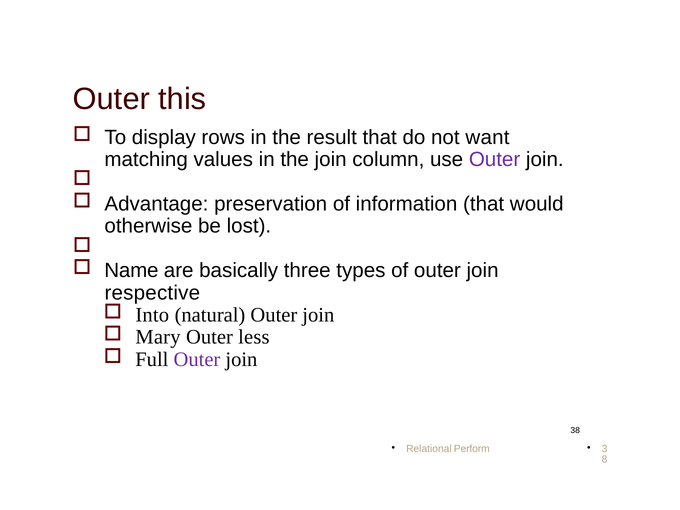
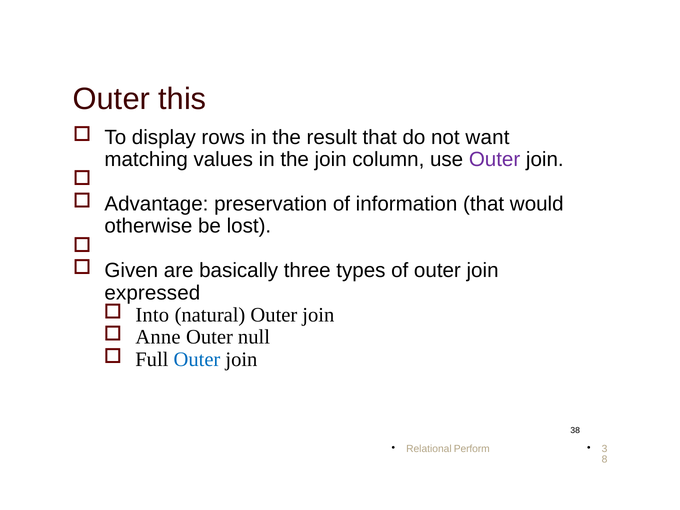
Name: Name -> Given (131, 270)
respective: respective -> expressed (152, 293)
Mary: Mary -> Anne (158, 337)
less: less -> null (254, 337)
Outer colour: purple -> blue (197, 359)
